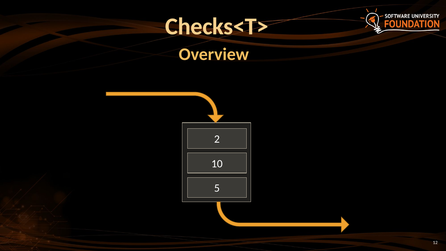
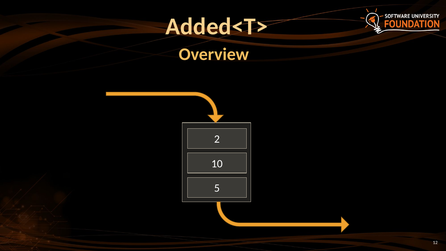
Checks<T>: Checks<T> -> Added<T> (217, 26)
